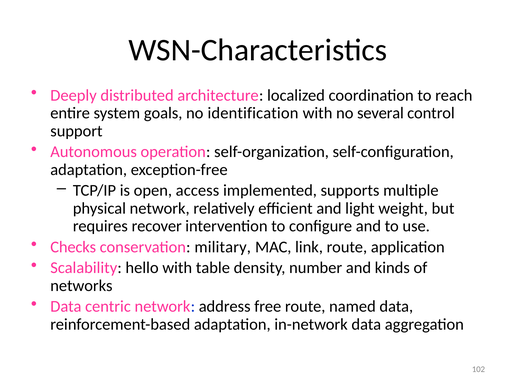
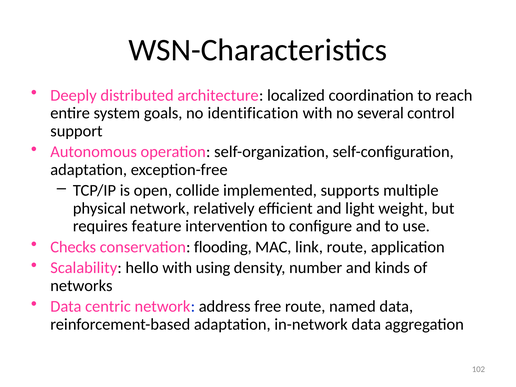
access: access -> collide (198, 190)
recover: recover -> feature (157, 226)
military: military -> flooding (223, 247)
table: table -> using (213, 268)
